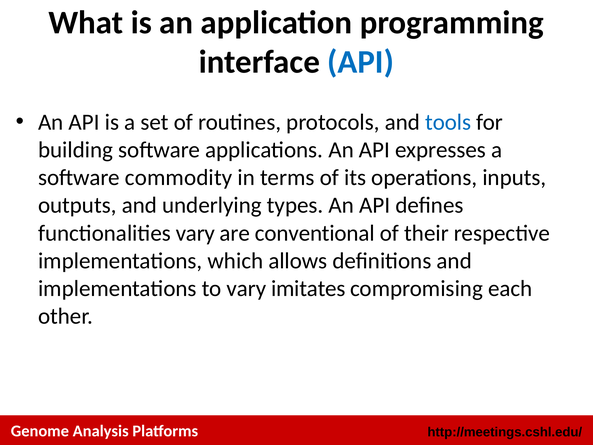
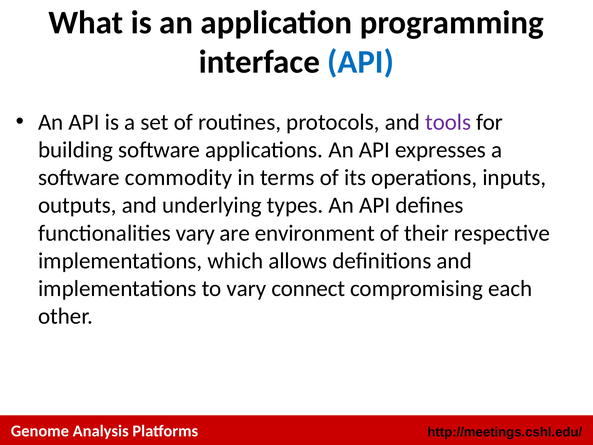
tools colour: blue -> purple (448, 122)
conventional: conventional -> environment (315, 233)
imitates: imitates -> connect (308, 288)
